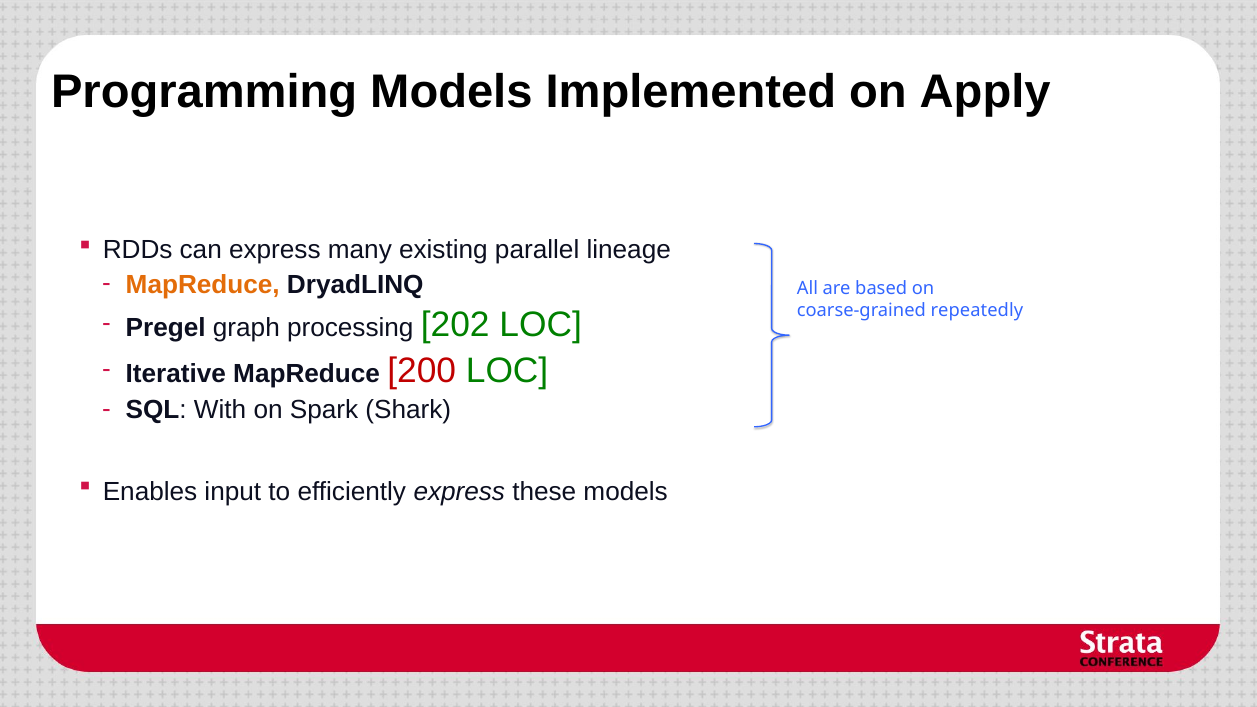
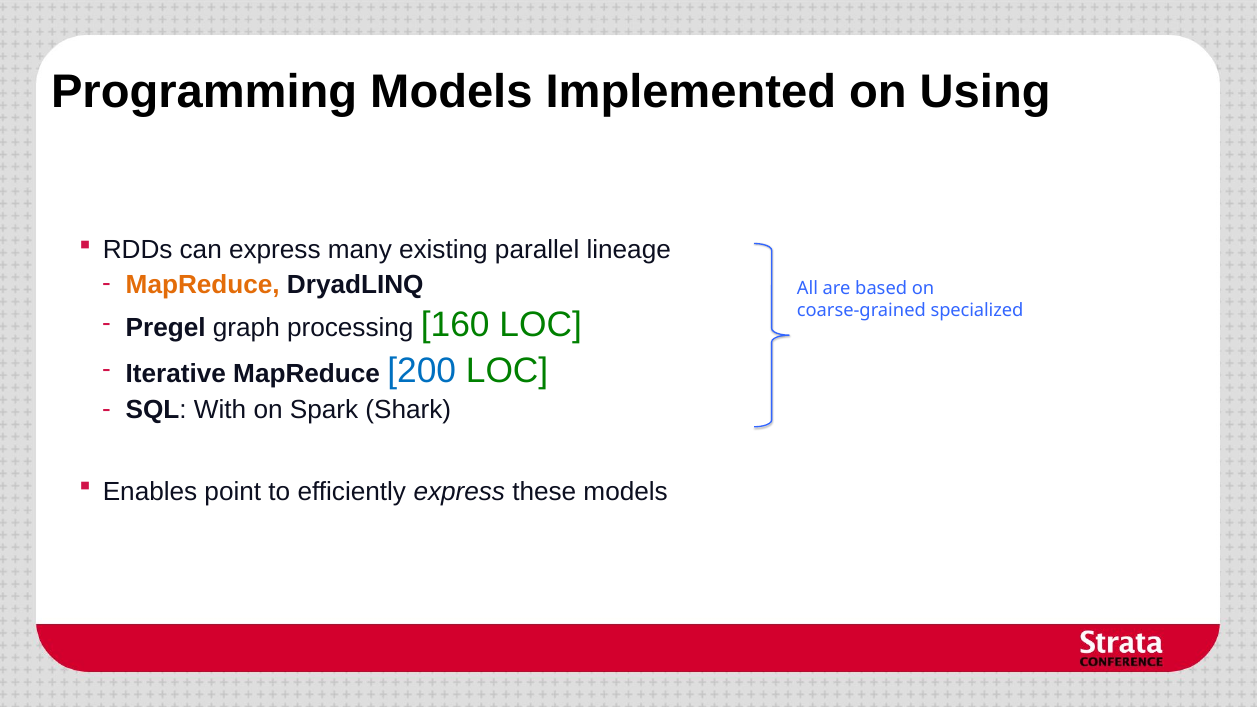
Apply: Apply -> Using (985, 92)
repeatedly: repeatedly -> specialized (977, 310)
202: 202 -> 160 (455, 325)
200 colour: red -> blue (422, 371)
input: input -> point (233, 492)
